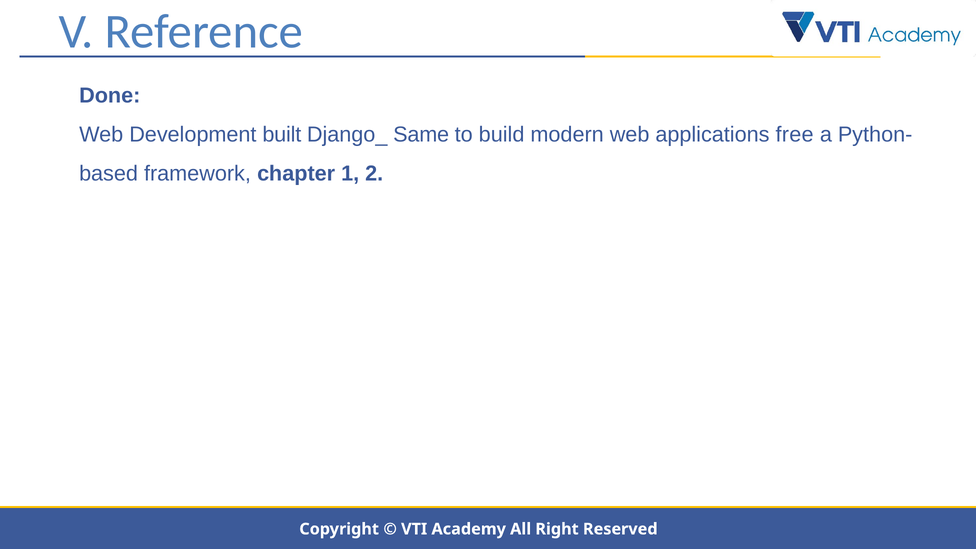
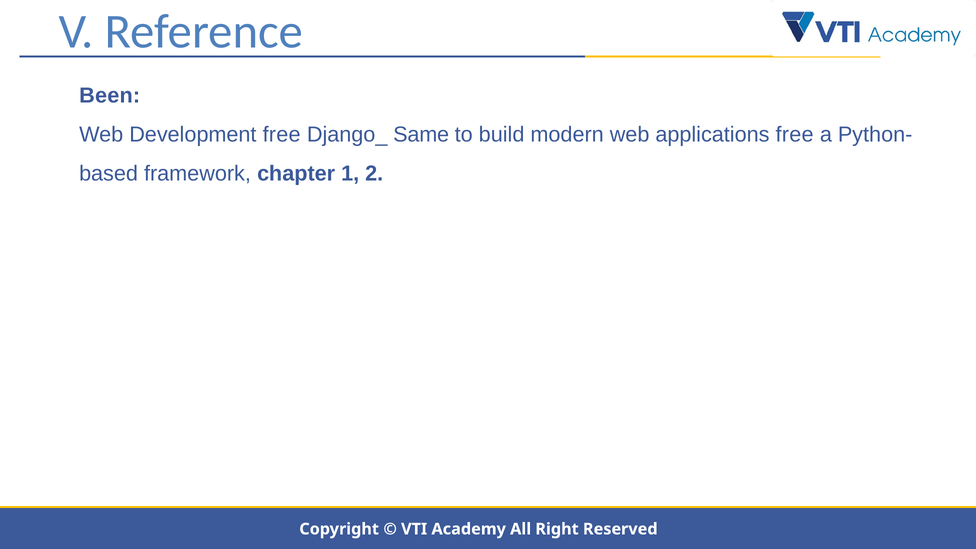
Done: Done -> Been (110, 96)
Development built: built -> free (282, 135)
